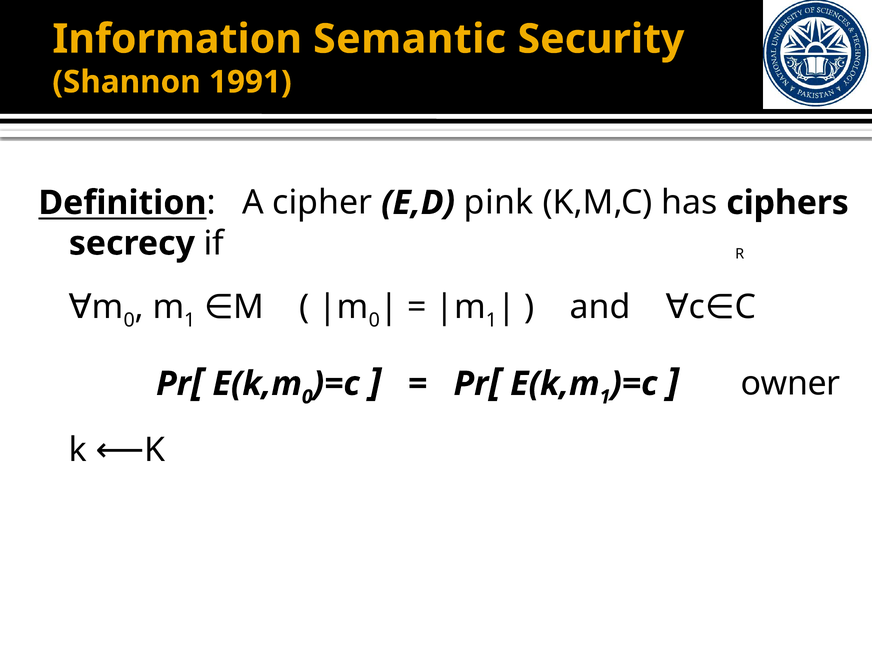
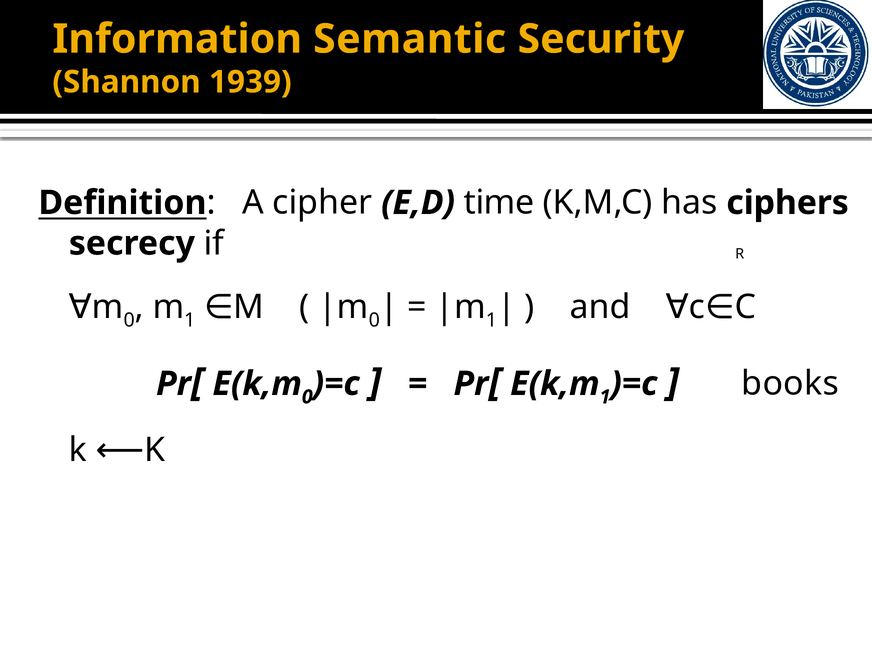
1991: 1991 -> 1939 (250, 82)
pink: pink -> time (499, 203)
owner: owner -> books (790, 384)
